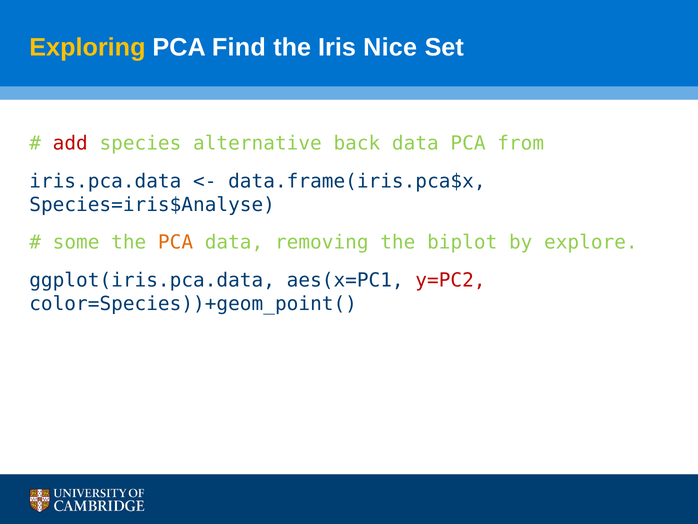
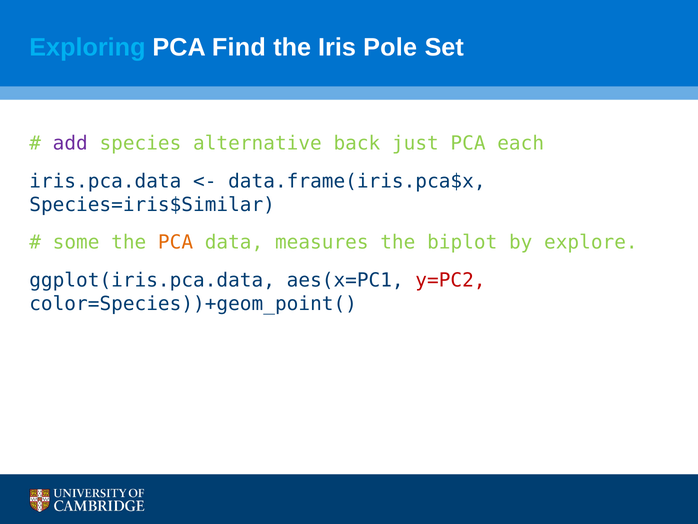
Exploring colour: yellow -> light blue (87, 47)
Nice: Nice -> Pole (390, 47)
add colour: red -> purple (70, 143)
back data: data -> just (415, 143)
from: from -> each (521, 143)
Species=iris$Analyse: Species=iris$Analyse -> Species=iris$Similar (152, 204)
removing: removing -> measures (322, 242)
